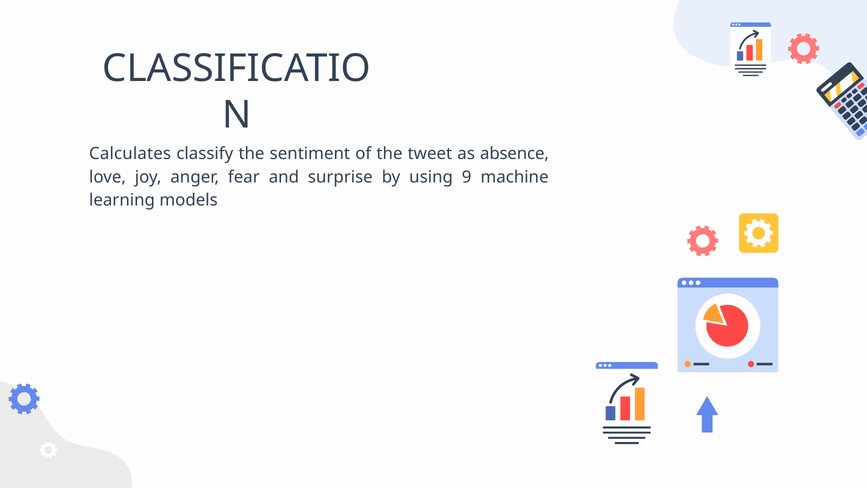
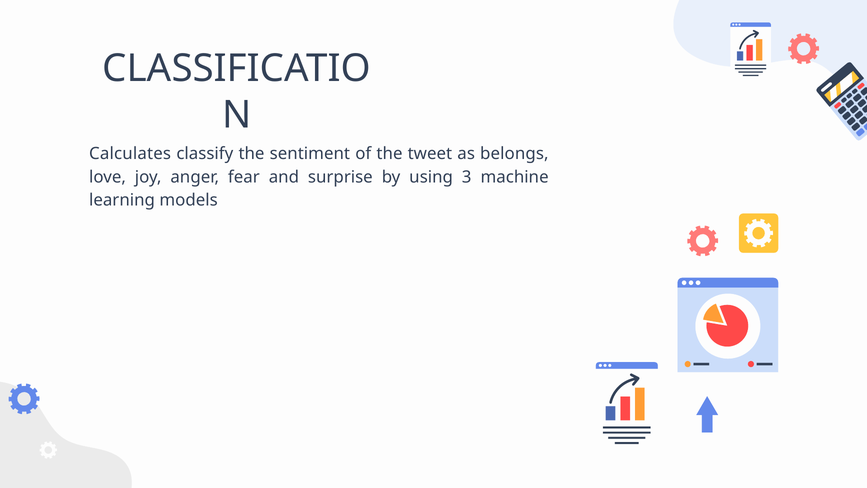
absence: absence -> belongs (514, 154)
9: 9 -> 3 (467, 177)
